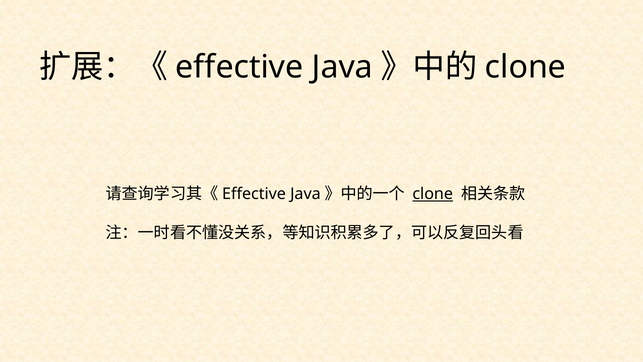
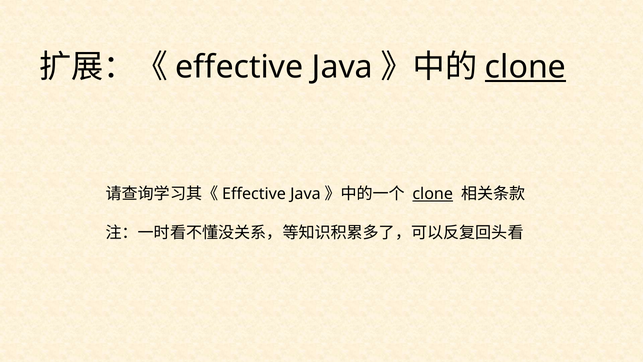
clone underline: none -> present (526, 67)
